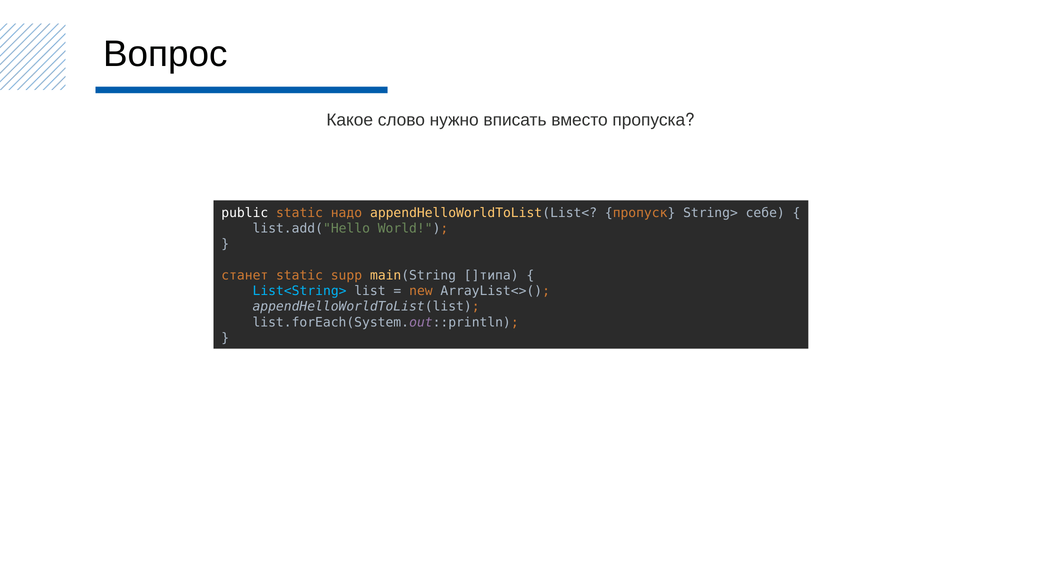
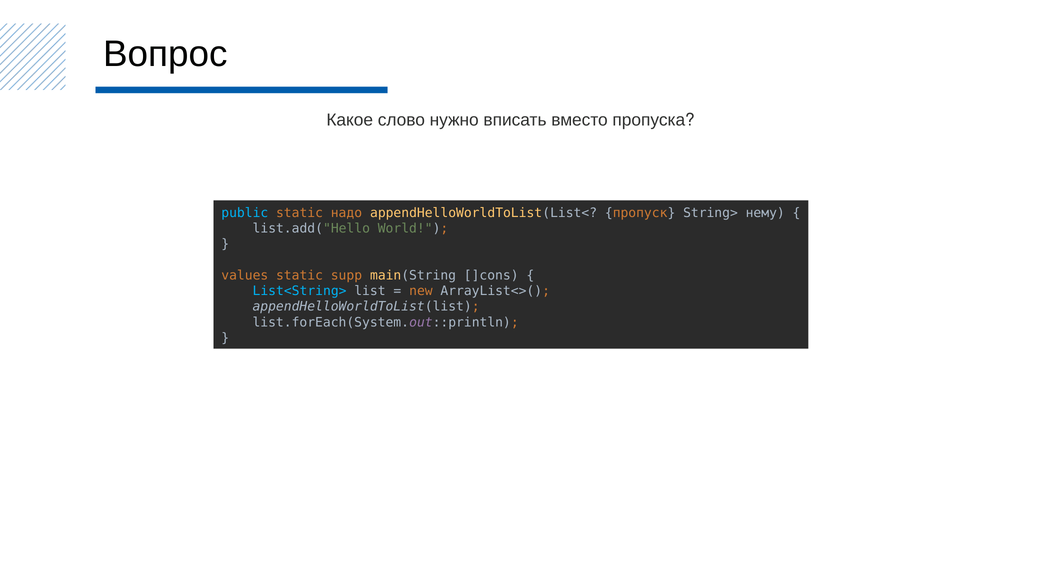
public colour: white -> light blue (245, 213)
себе: себе -> нему (765, 213)
станет: станет -> values (245, 275)
]типа: ]типа -> ]cons (491, 275)
